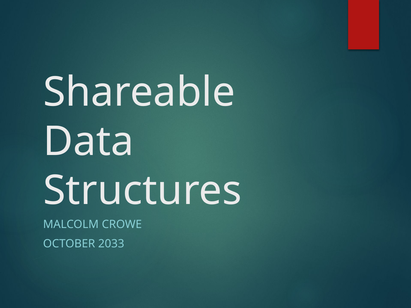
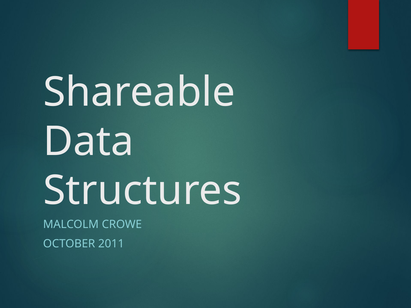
2033: 2033 -> 2011 (111, 244)
